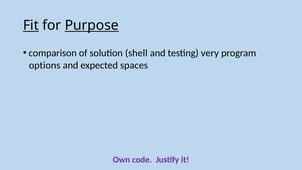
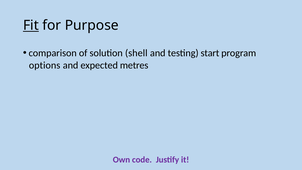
Purpose underline: present -> none (92, 25)
very: very -> start (210, 53)
spaces: spaces -> metres (134, 65)
